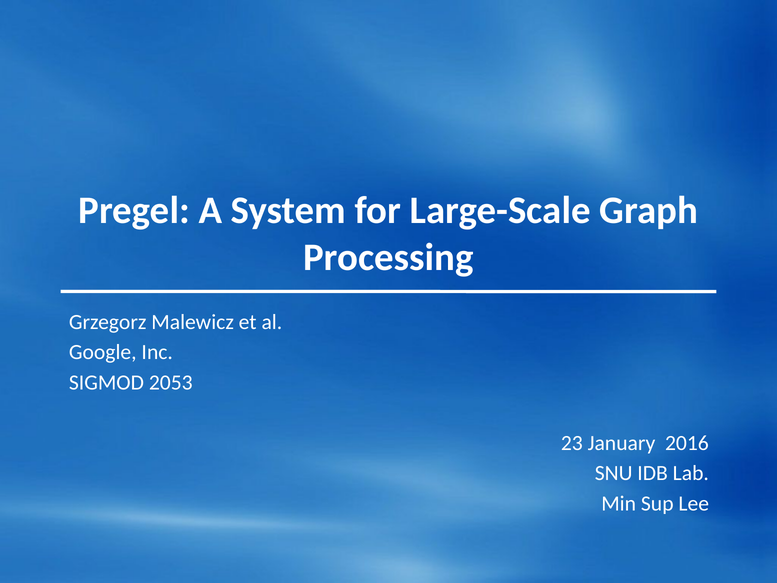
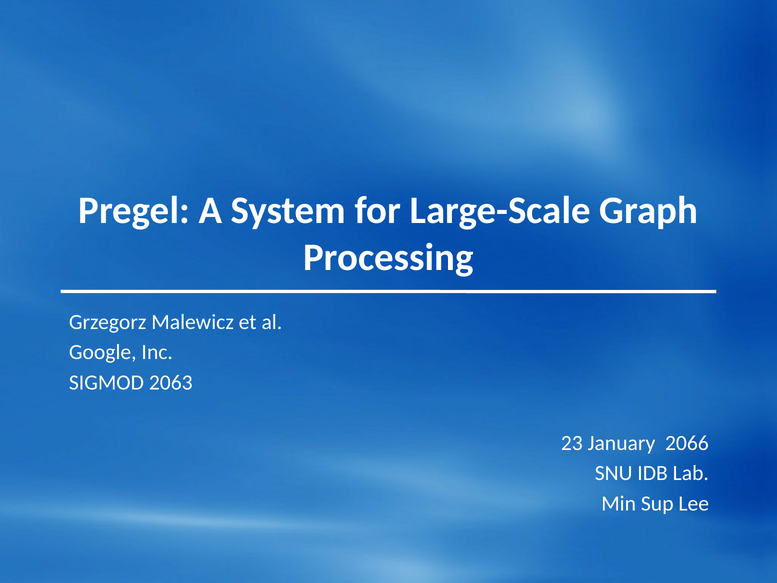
2053: 2053 -> 2063 (171, 382)
2016: 2016 -> 2066 (687, 443)
